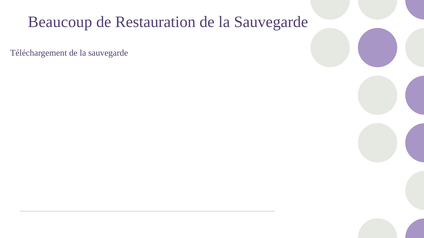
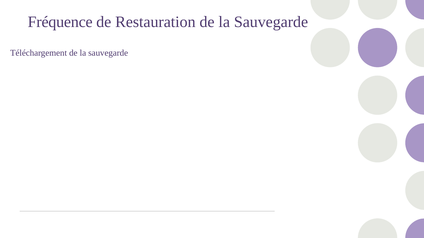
Beaucoup: Beaucoup -> Fréquence (60, 22)
